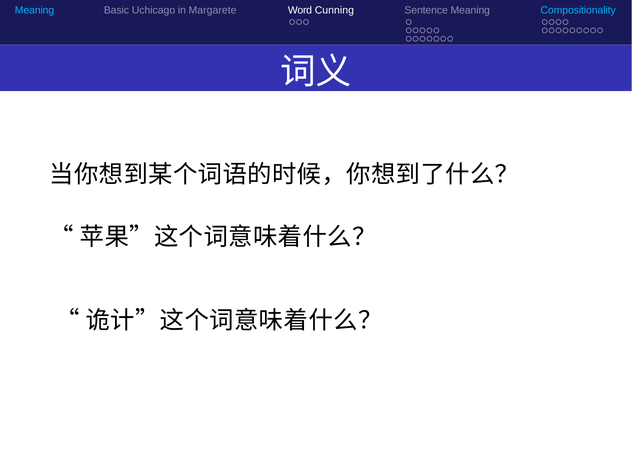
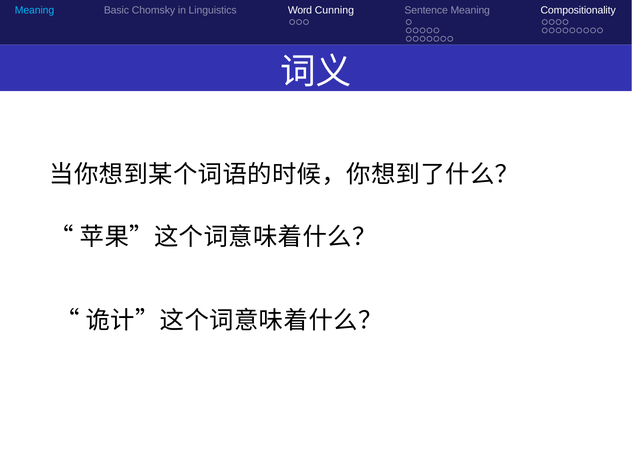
Uchicago: Uchicago -> Chomsky (153, 10)
Margarete: Margarete -> Linguistics (213, 10)
Compositionality colour: light blue -> white (578, 10)
